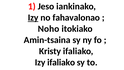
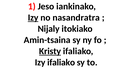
fahavalonao: fahavalonao -> nasandratra (76, 18)
Noho: Noho -> Nijaly (49, 29)
Kristy underline: none -> present (50, 51)
